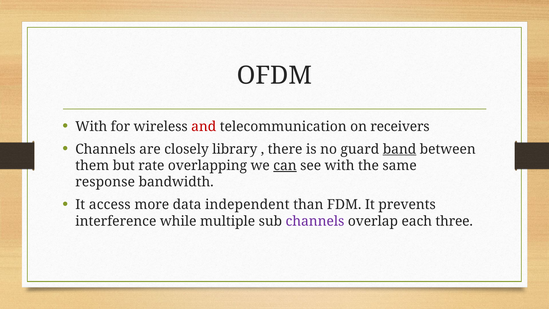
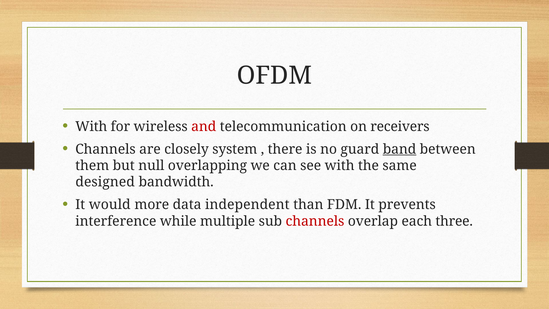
library: library -> system (235, 149)
rate: rate -> null (151, 166)
can underline: present -> none (285, 166)
response: response -> designed (105, 182)
access: access -> would (110, 205)
channels colour: purple -> red (315, 221)
